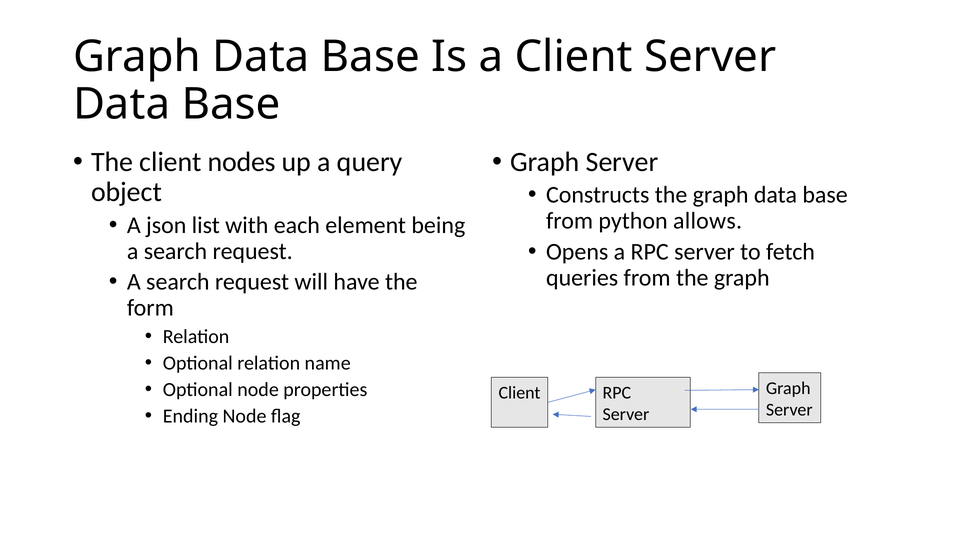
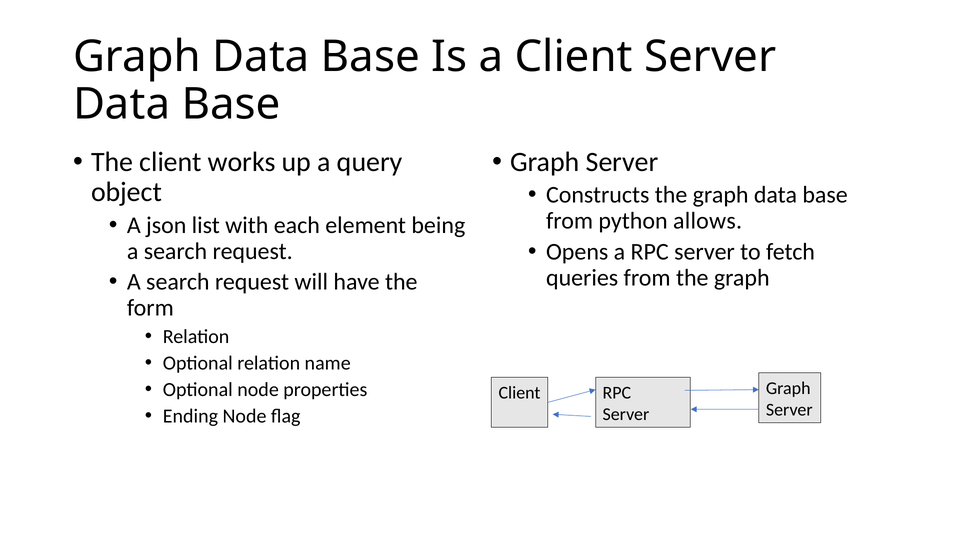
nodes: nodes -> works (242, 162)
